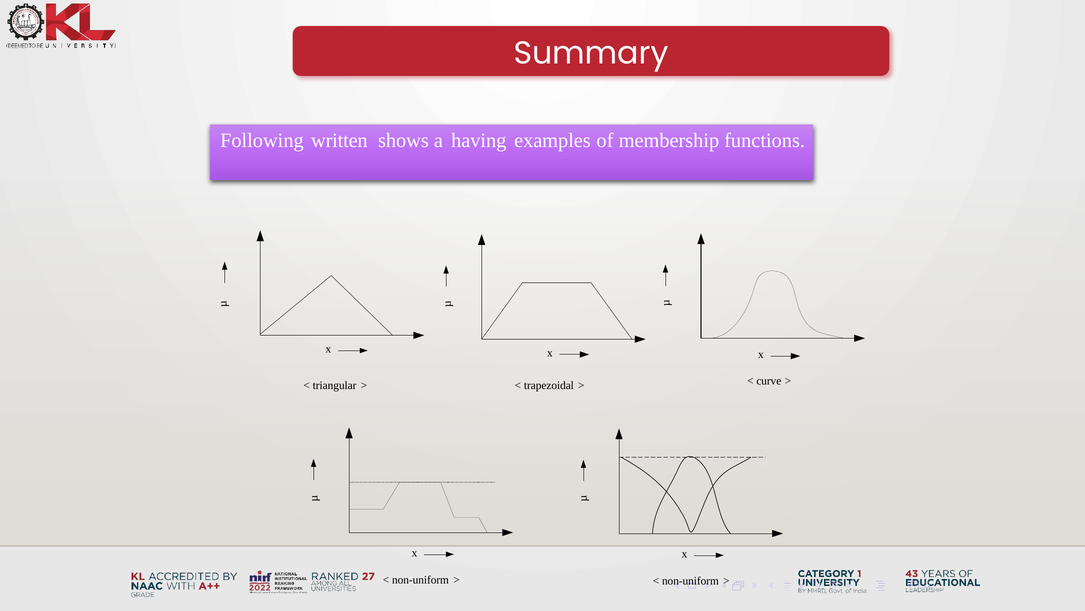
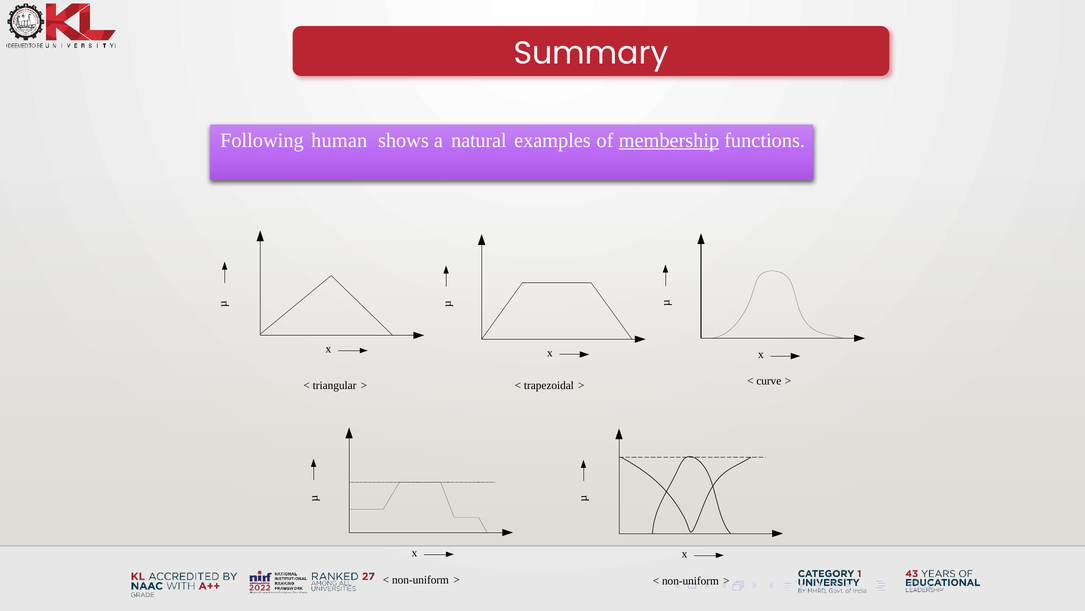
written: written -> human (339, 140)
having: having -> natural (479, 140)
membership underline: none -> present (669, 140)
